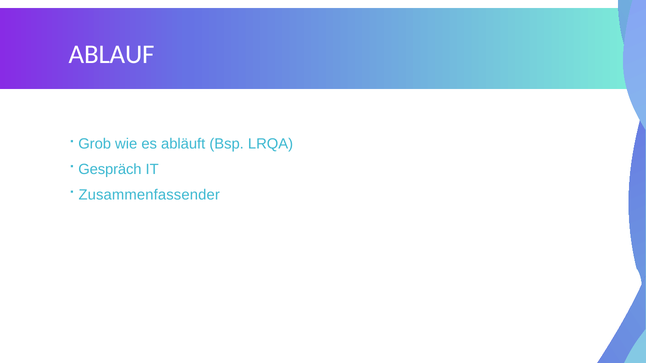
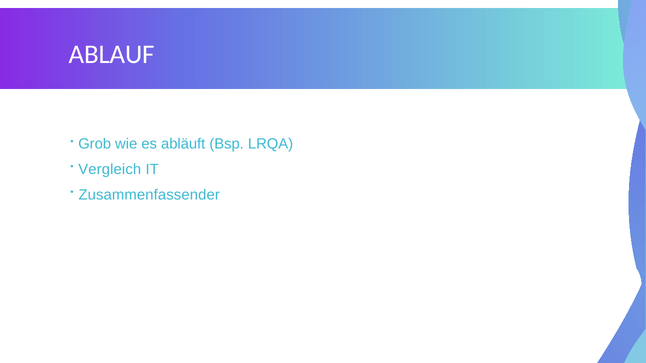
Gespräch: Gespräch -> Vergleich (110, 169)
